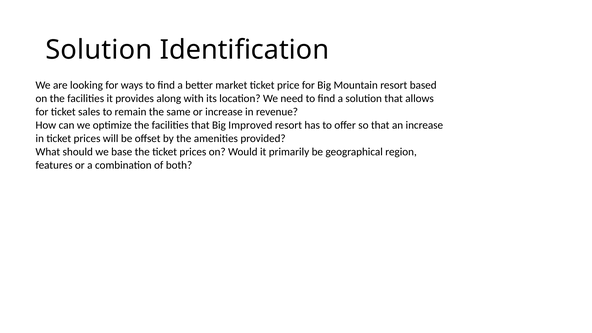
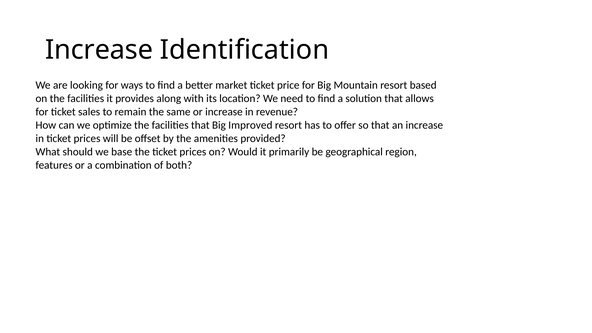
Solution: Solution -> Increase (99, 50)
